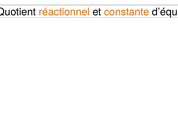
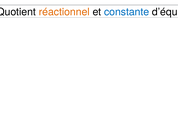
constante colour: orange -> blue (127, 12)
